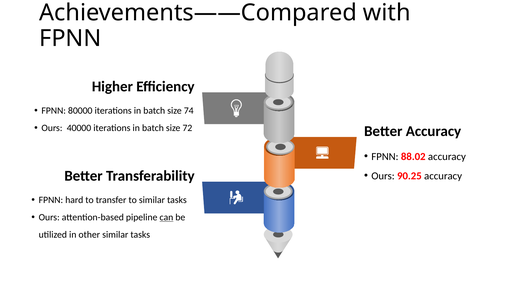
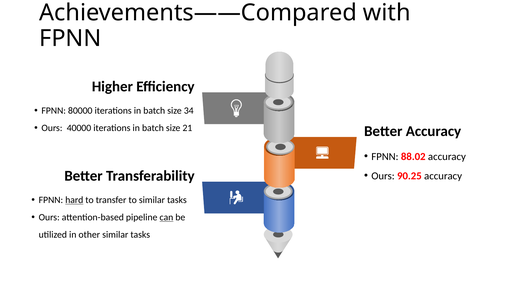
74: 74 -> 34 (189, 111)
72: 72 -> 21 (187, 128)
hard underline: none -> present (74, 200)
